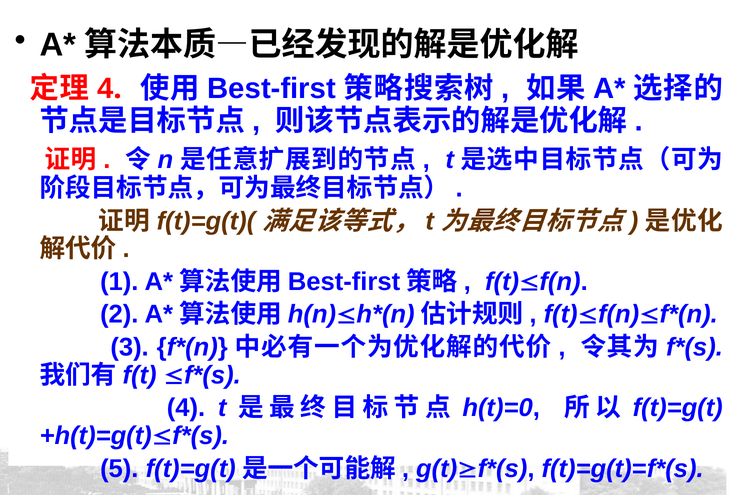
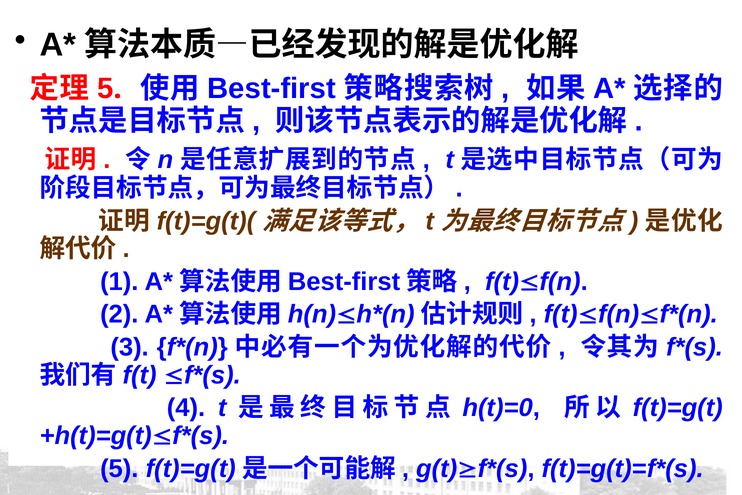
4: 4 -> 5 (105, 88)
